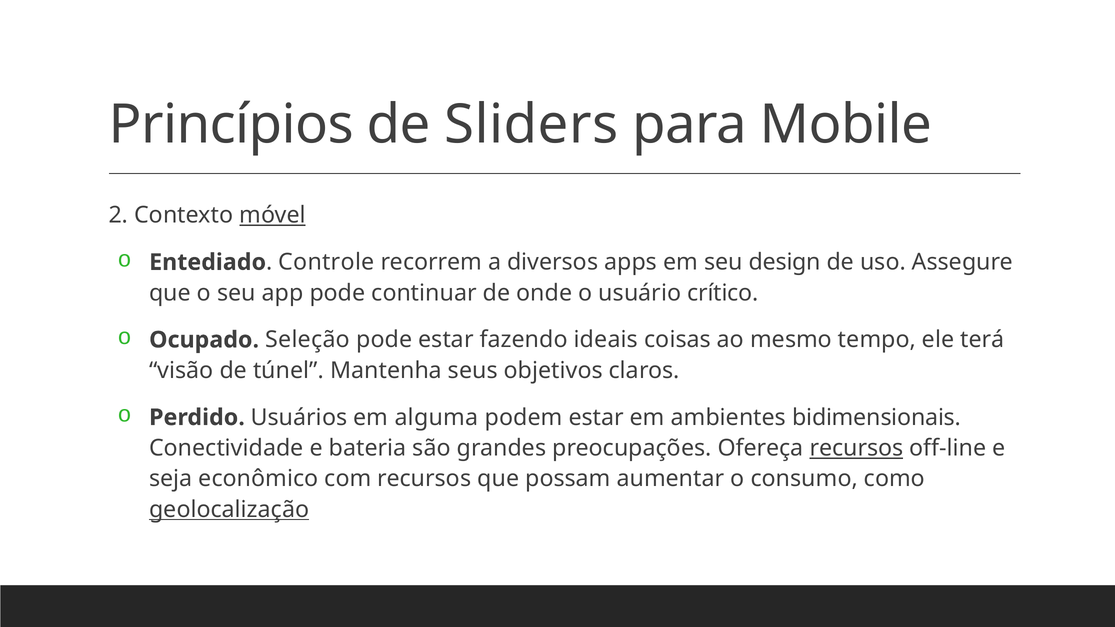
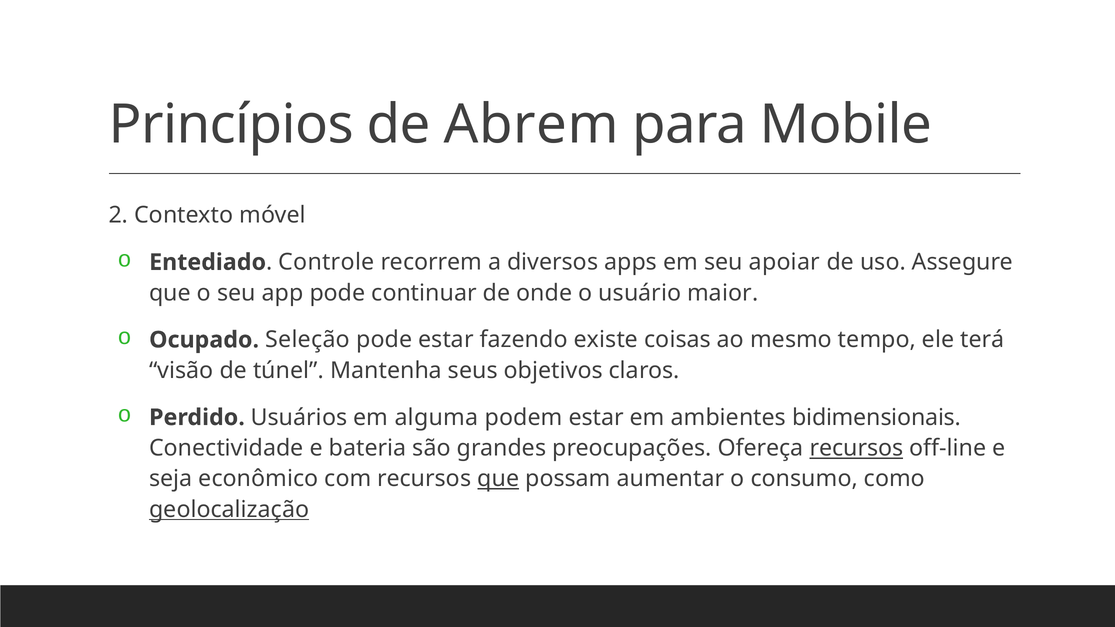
Sliders: Sliders -> Abrem (531, 125)
móvel underline: present -> none (273, 215)
design: design -> apoiar (784, 262)
crítico: crítico -> maior (723, 293)
ideais: ideais -> existe (606, 340)
que underline: none -> present (498, 479)
